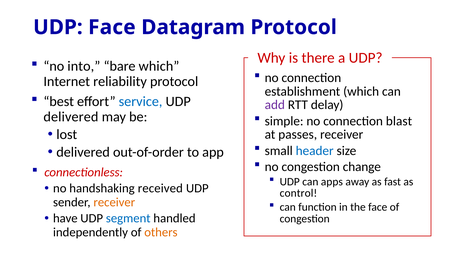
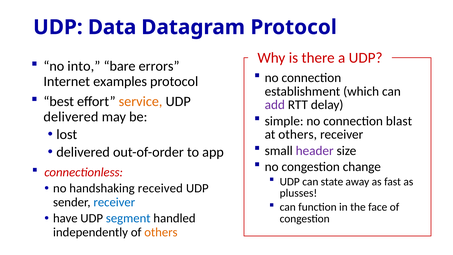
UDP Face: Face -> Data (112, 27)
bare which: which -> errors (159, 66)
reliability: reliability -> examples (120, 81)
service colour: blue -> orange (141, 101)
at passes: passes -> others (298, 134)
header colour: blue -> purple (315, 151)
apps: apps -> state (332, 182)
control: control -> plusses (298, 193)
receiver colour: orange -> blue (114, 202)
